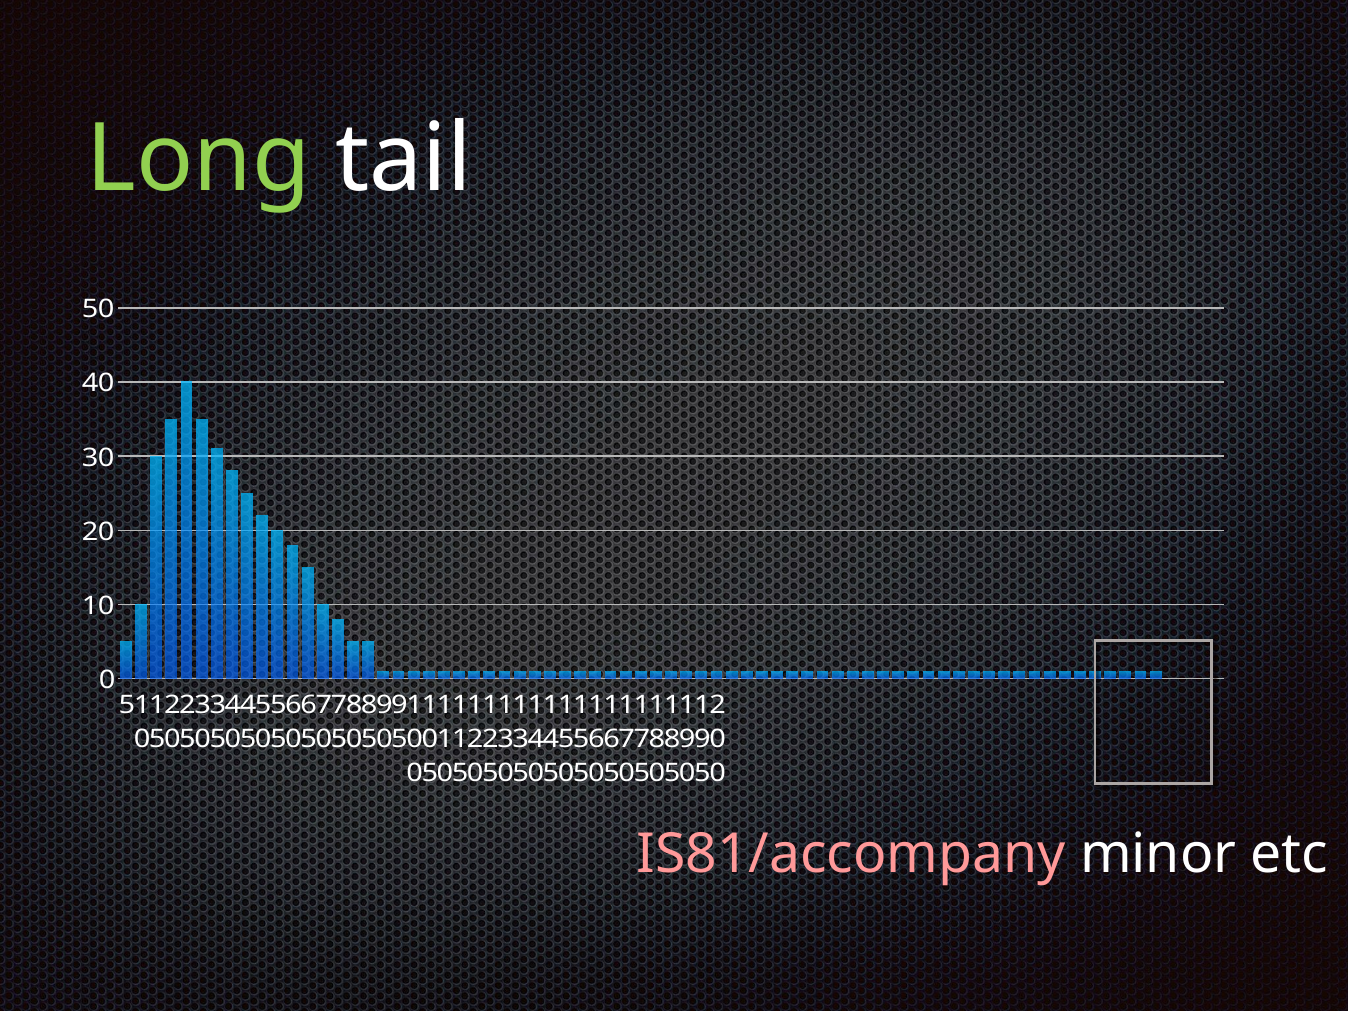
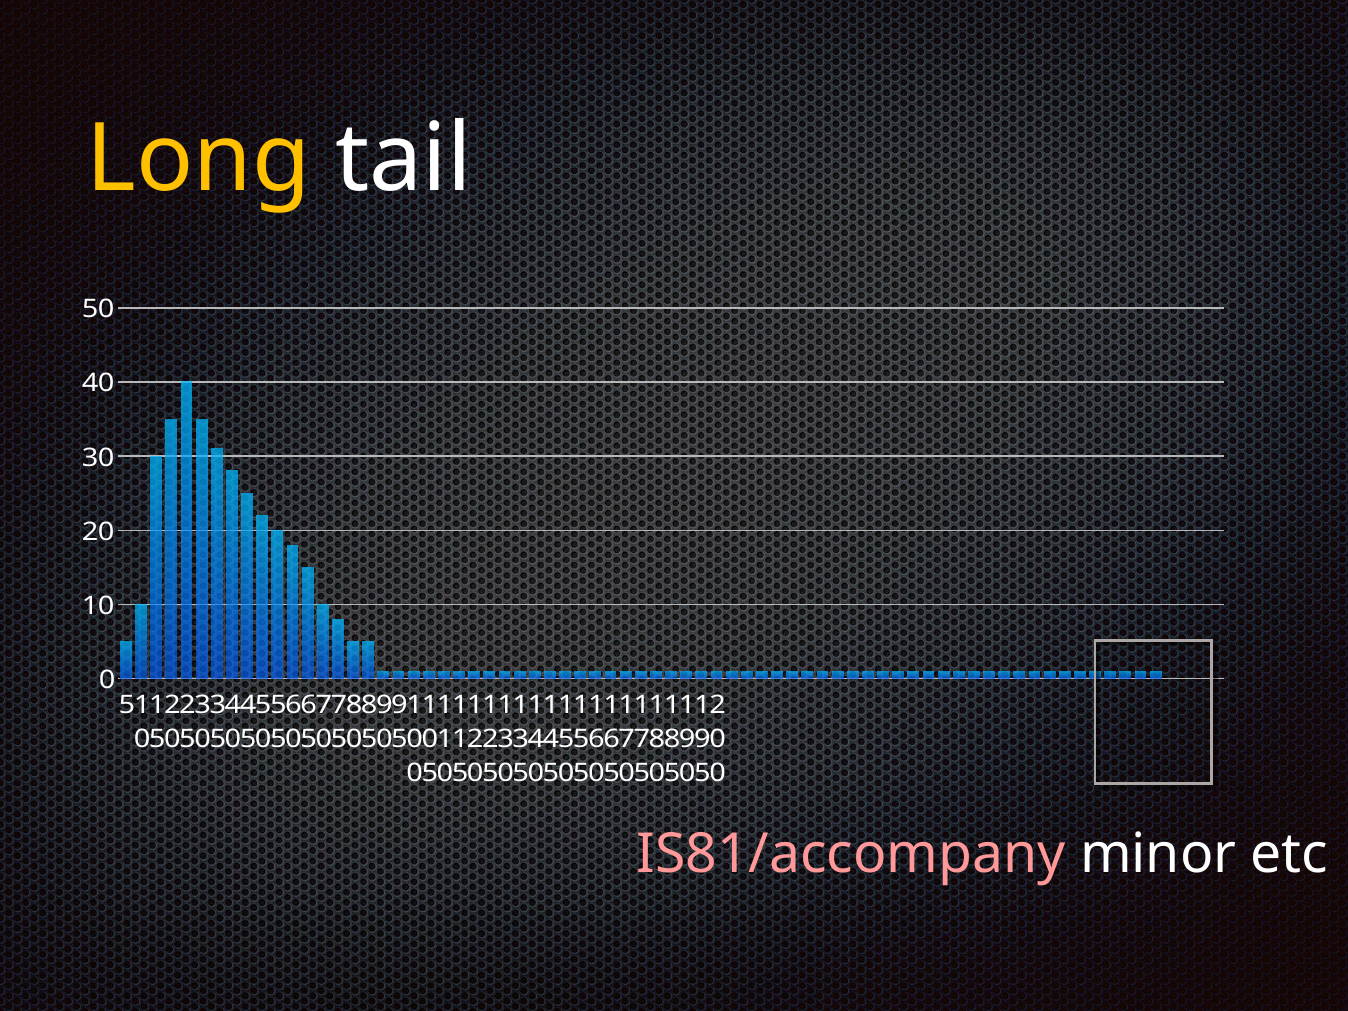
Long colour: light green -> yellow (199, 159)
